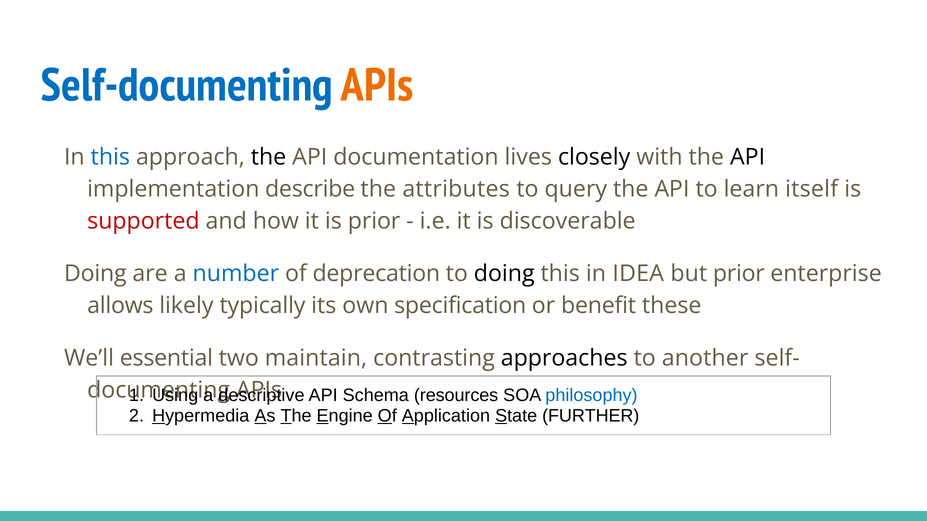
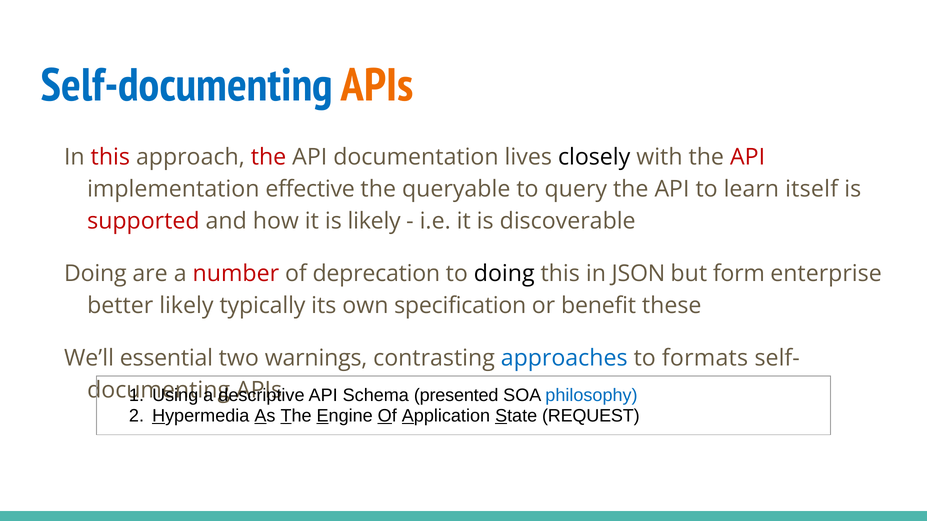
this colour: blue -> red (110, 157)
the colour: black -> red (269, 157)
API colour: black -> red (748, 157)
describe: describe -> effective (310, 189)
attributes: attributes -> queryable (456, 189)
is prior: prior -> likely (374, 221)
number colour: blue -> red (236, 274)
IDEA: IDEA -> JSON (638, 274)
but prior: prior -> form (739, 274)
allows: allows -> better (120, 306)
maintain: maintain -> warnings (316, 358)
approaches colour: black -> blue (564, 358)
another: another -> formats (705, 358)
resources: resources -> presented (456, 396)
FURTHER: FURTHER -> REQUEST (591, 416)
